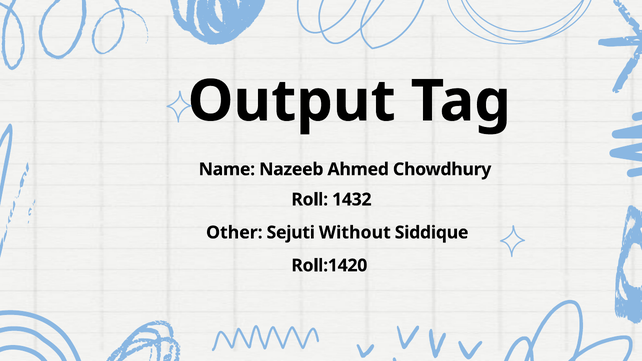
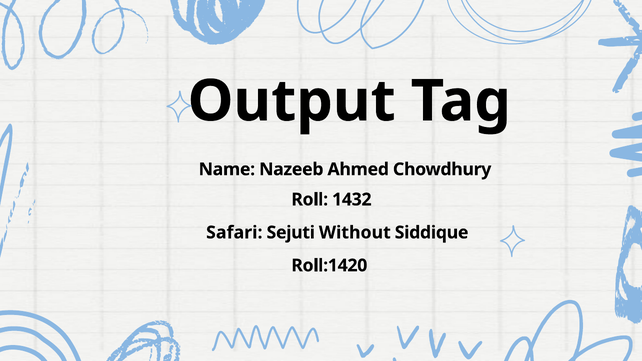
Other: Other -> Safari (234, 233)
